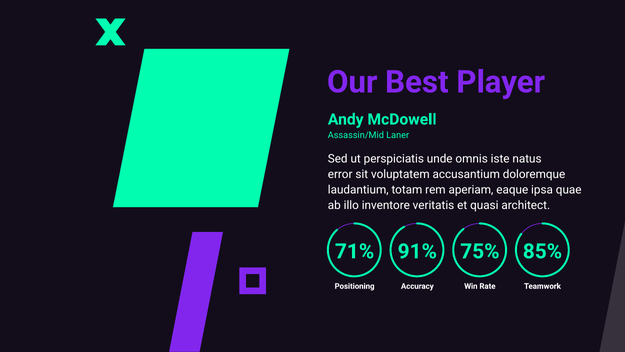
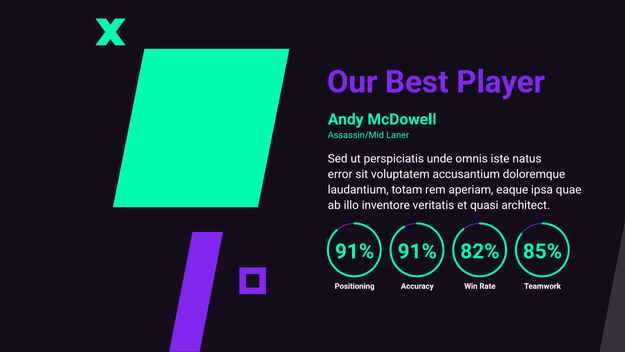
71%: 71% -> 91% (355, 251)
75%: 75% -> 82% (480, 251)
